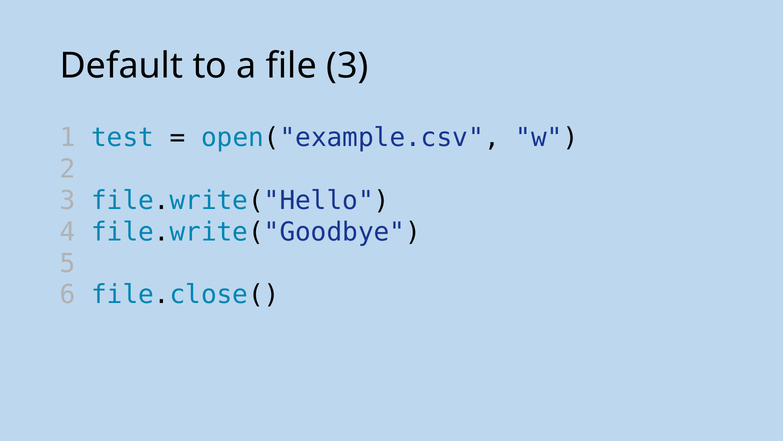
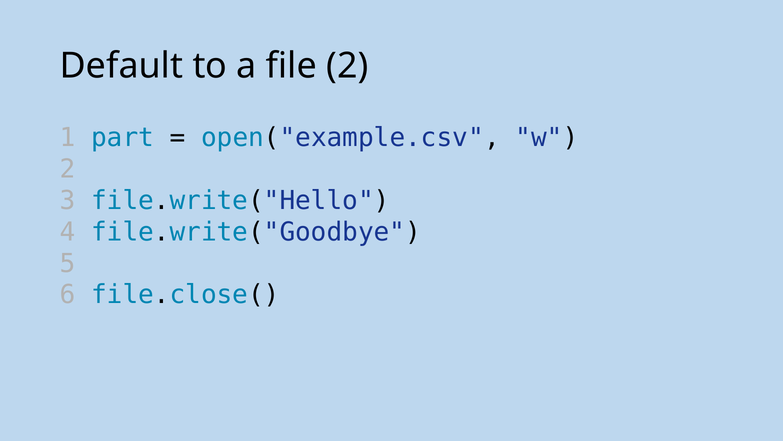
file 3: 3 -> 2 (347, 66)
test: test -> part (123, 138)
